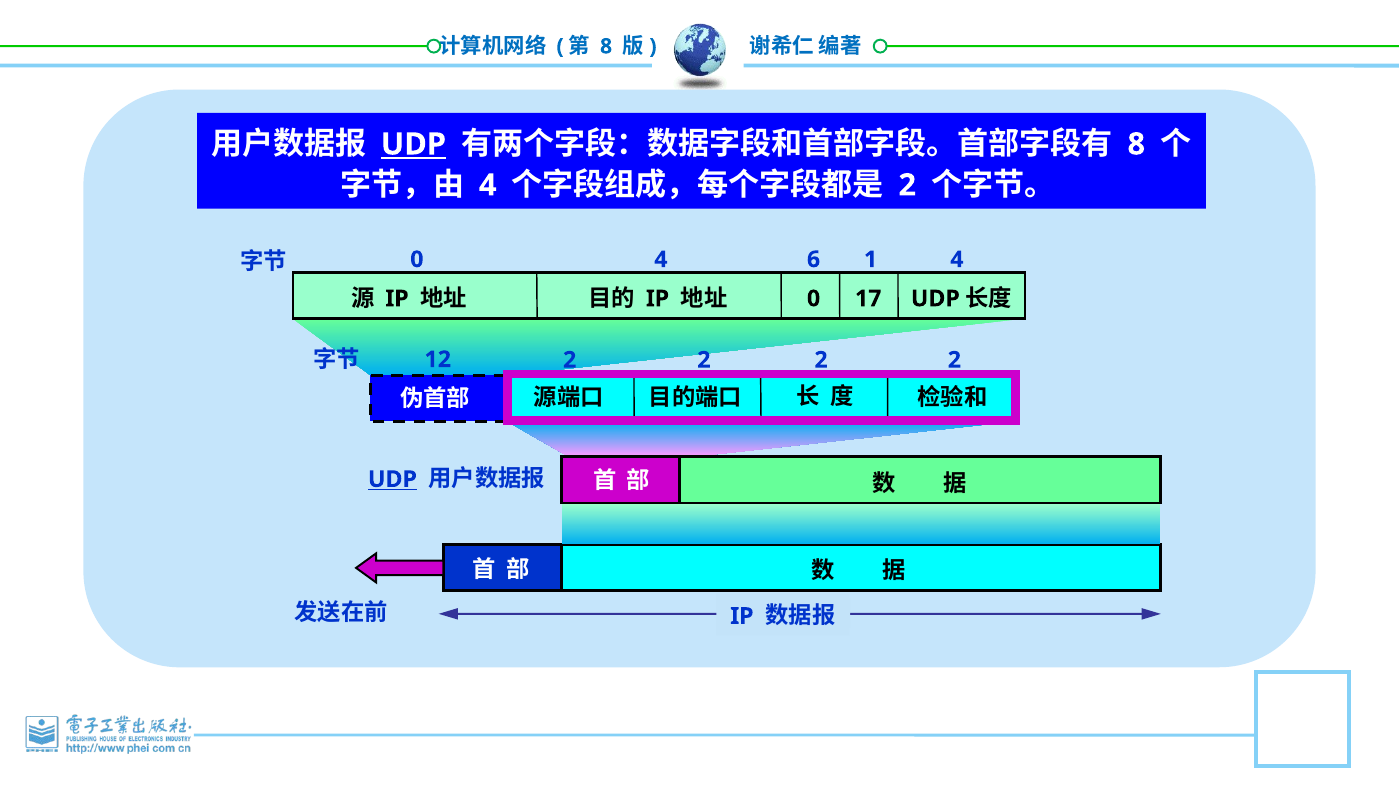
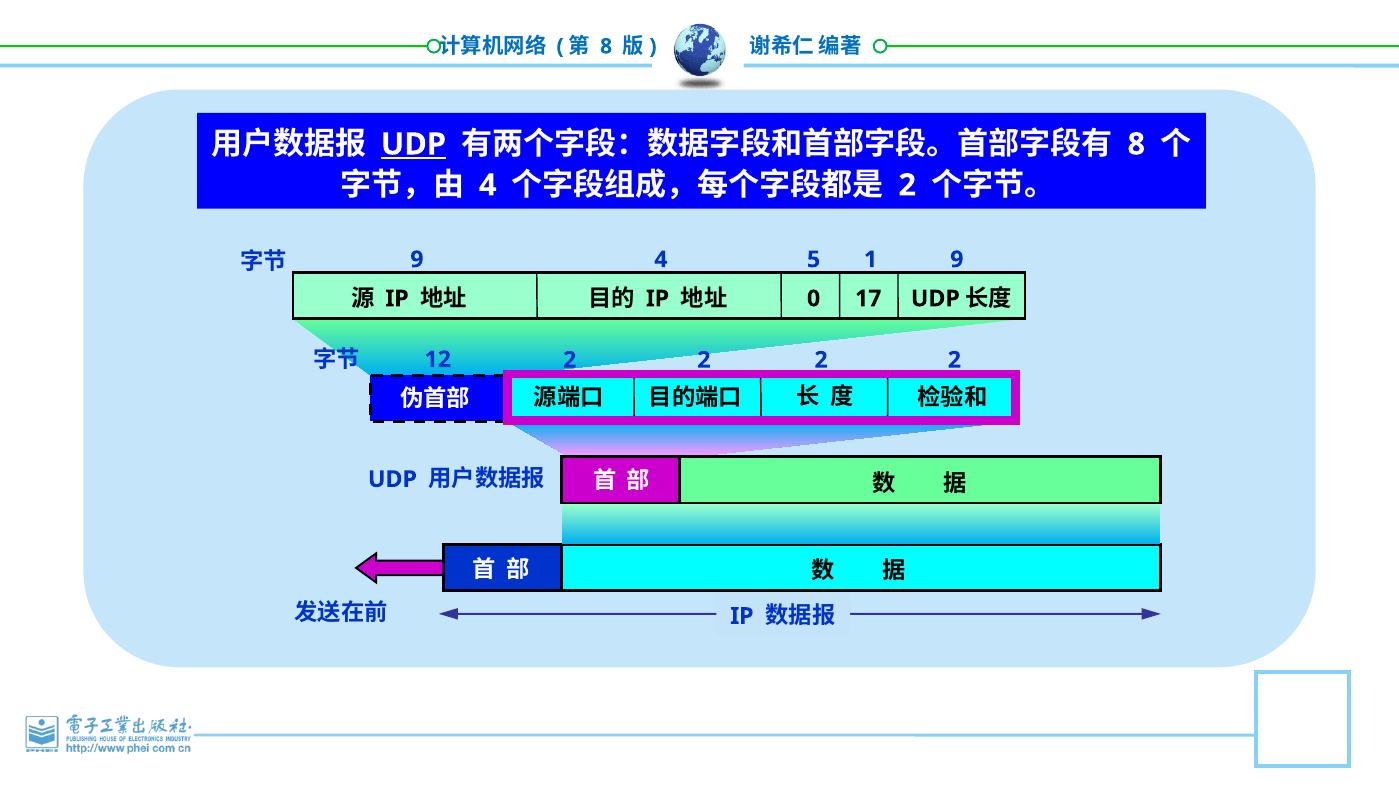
0: 0 -> 9 (417, 259)
6: 6 -> 5 (814, 259)
1 4: 4 -> 9 (957, 259)
UDP underline: present -> none (392, 479)
